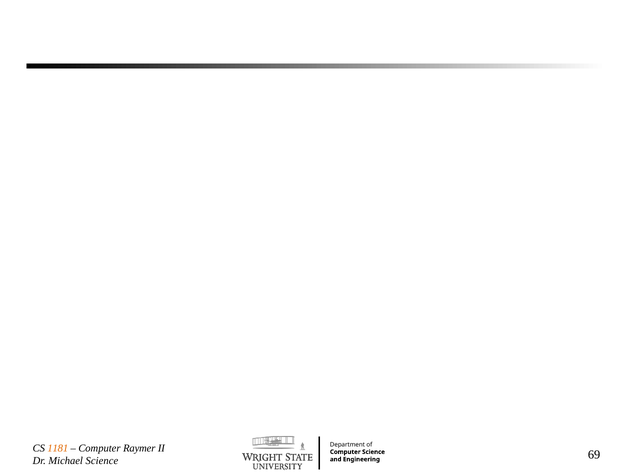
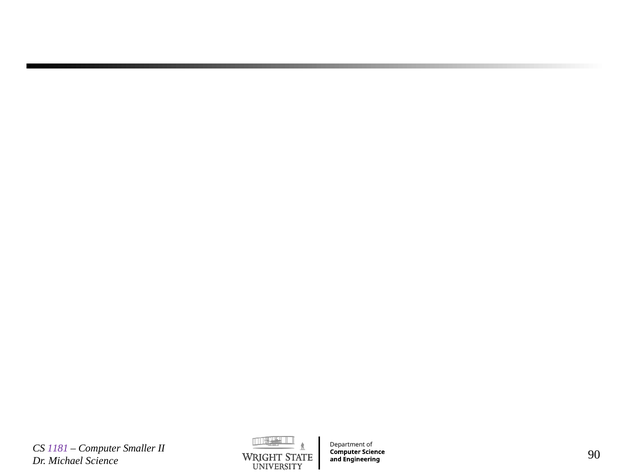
1181 colour: orange -> purple (58, 448)
Raymer: Raymer -> Smaller (139, 448)
69: 69 -> 90 (594, 454)
